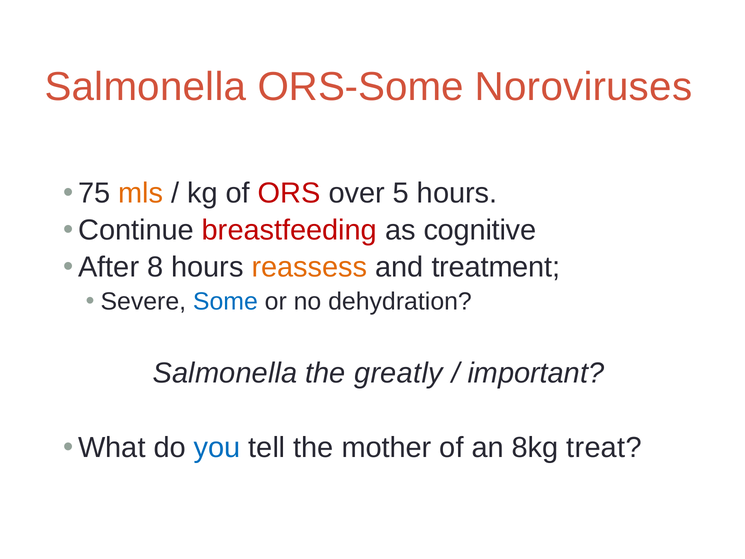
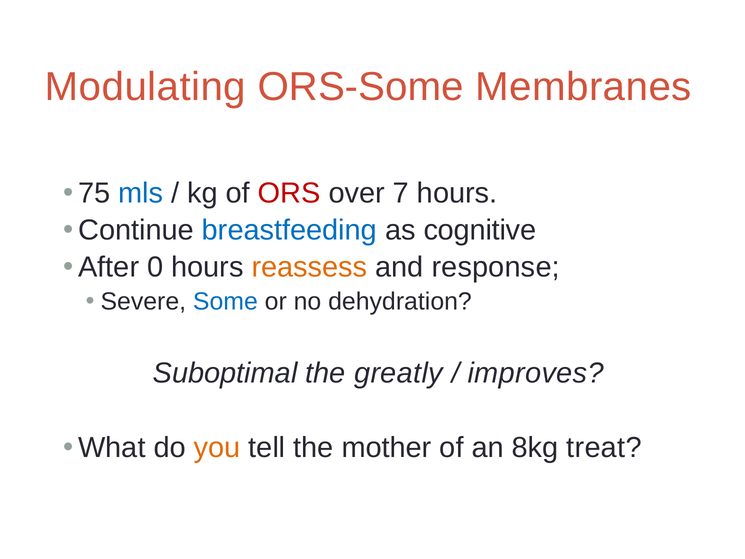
Salmonella: Salmonella -> Modulating (145, 87)
Noroviruses: Noroviruses -> Membranes (583, 87)
mls colour: orange -> blue (141, 193)
5: 5 -> 7 (401, 193)
breastfeeding colour: red -> blue (289, 230)
8: 8 -> 0 (155, 267)
treatment: treatment -> response (496, 267)
Salmonella: Salmonella -> Suboptimal (225, 373)
important: important -> improves (536, 373)
you colour: blue -> orange (217, 447)
